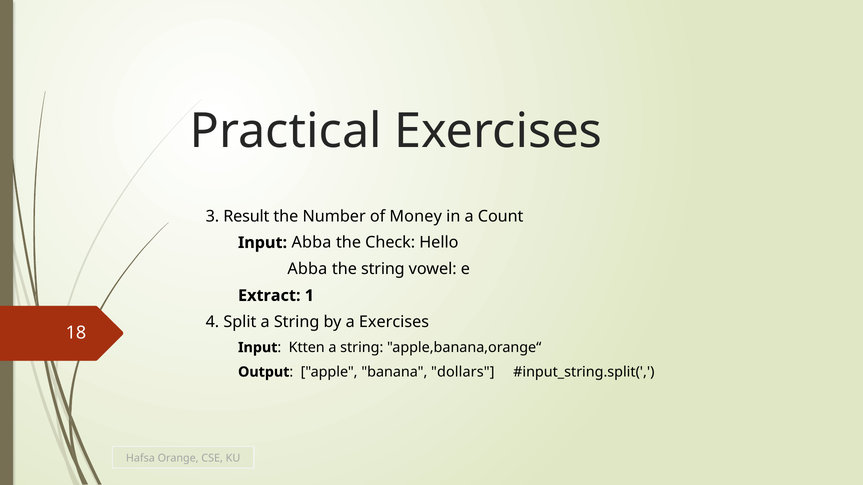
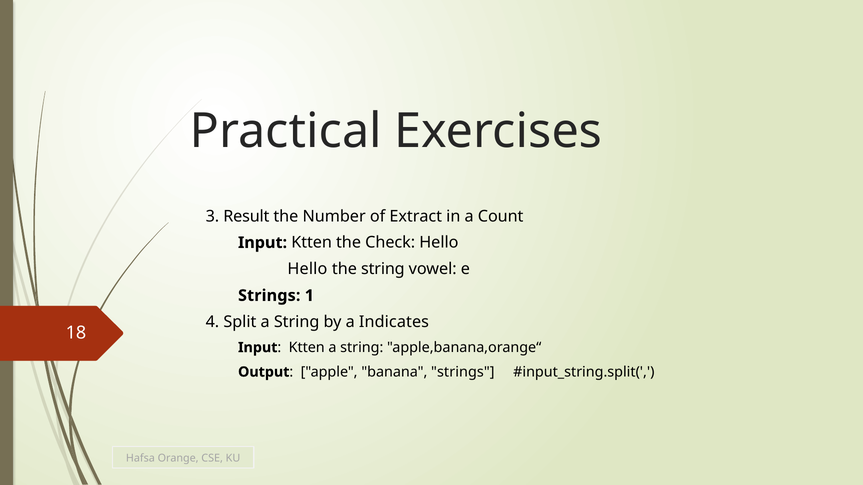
Money: Money -> Extract (416, 216)
Abba: Abba -> Ktten (312, 243)
Abba: Abba -> Hello (307, 269)
Extract: Extract -> Strings (269, 296)
a Exercises: Exercises -> Indicates (394, 322)
banana dollars: dollars -> strings (463, 372)
